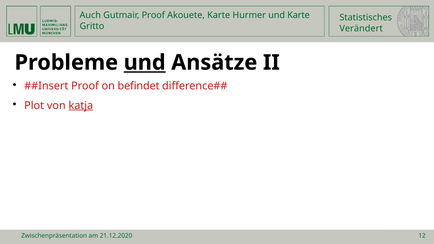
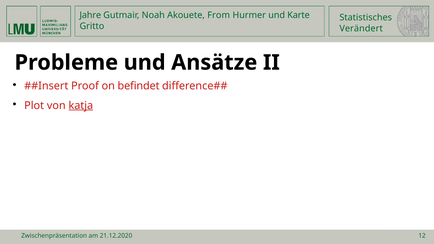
Auch: Auch -> Jahre (90, 15)
Gutmair Proof: Proof -> Noah (153, 15)
Akouete Karte: Karte -> From (219, 15)
und underline: present -> none (145, 63)
